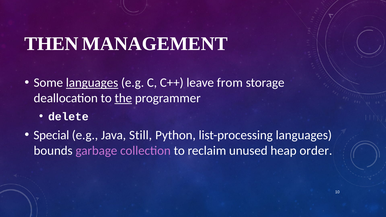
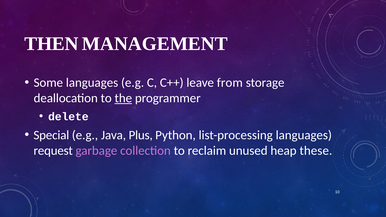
languages underline: present -> none (92, 83)
Still: Still -> Plus (141, 135)
bounds: bounds -> request (53, 151)
order: order -> these (316, 151)
